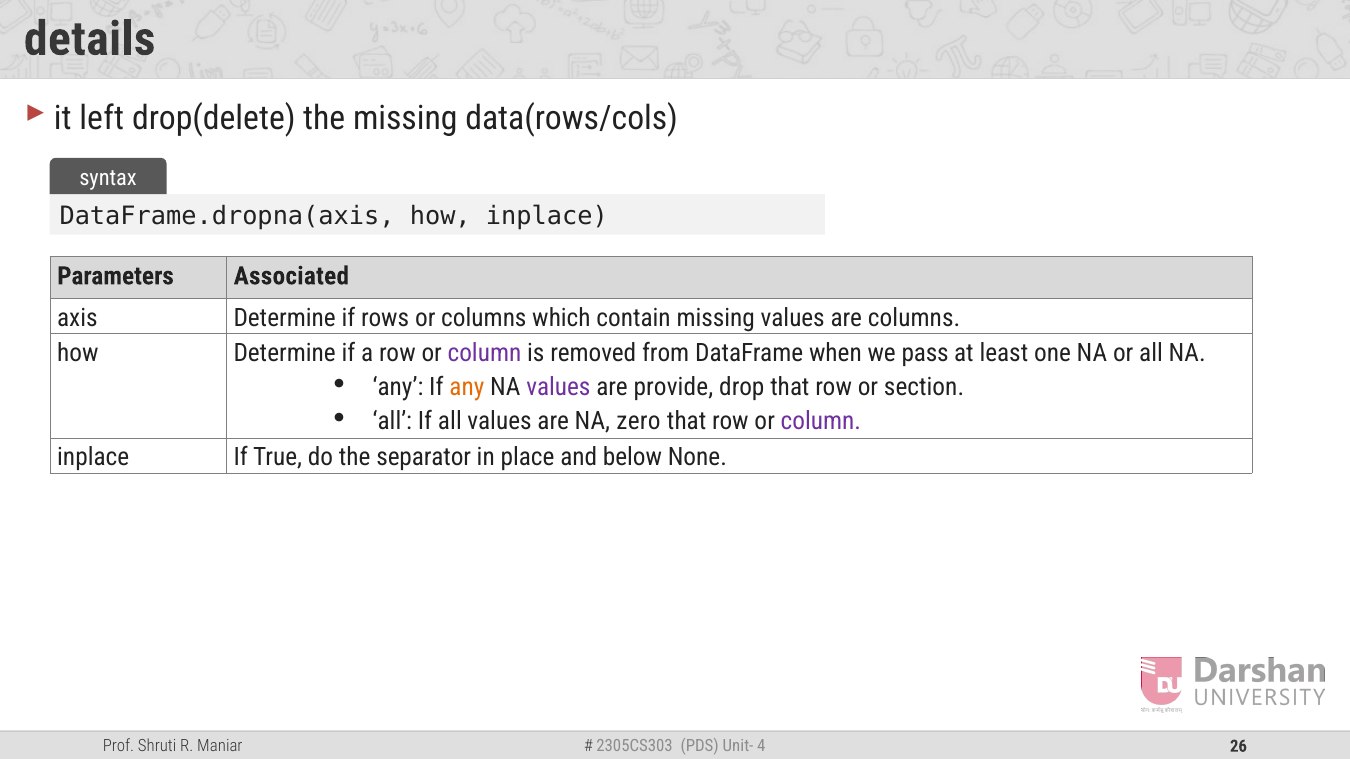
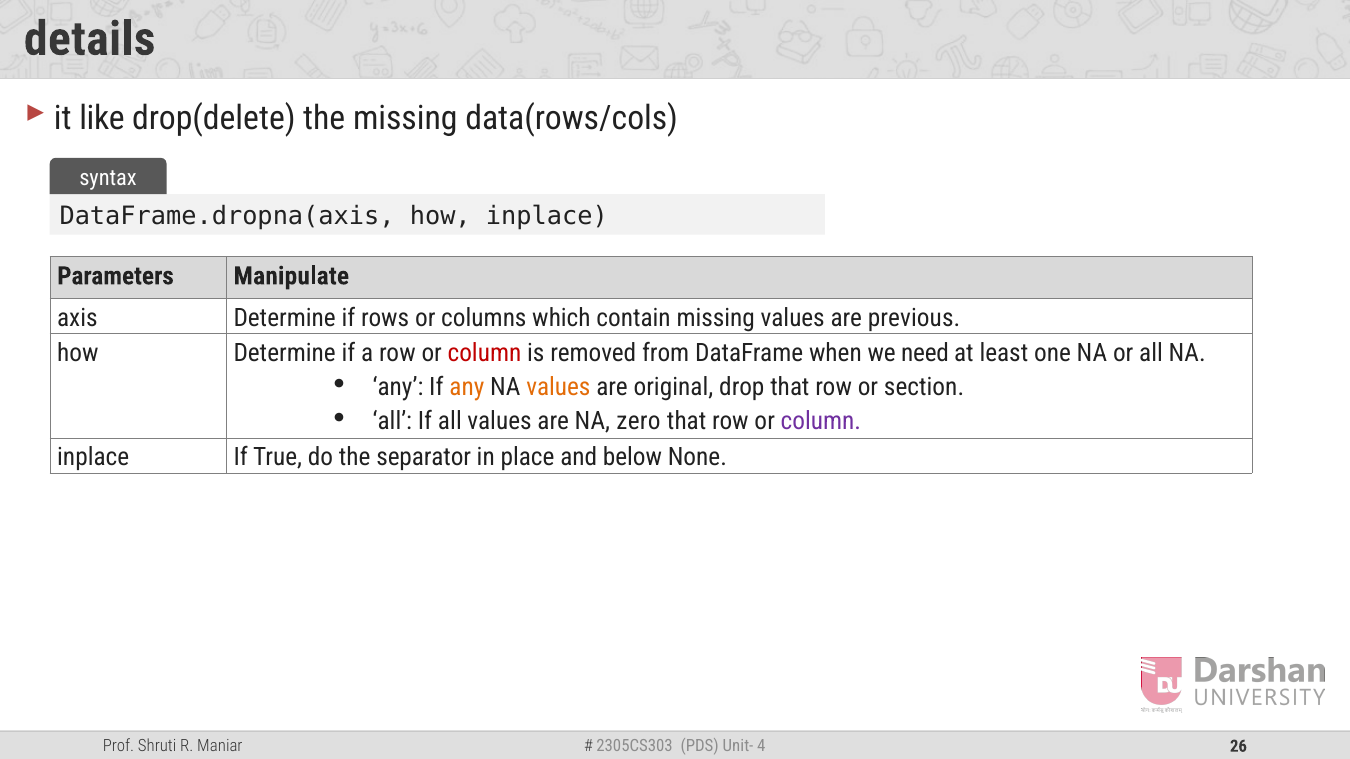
left: left -> like (102, 119)
Associated: Associated -> Manipulate (291, 276)
are columns: columns -> previous (914, 318)
column colour: purple -> red (484, 353)
pass: pass -> need (925, 353)
values colour: purple -> orange (558, 387)
provide: provide -> original (673, 387)
